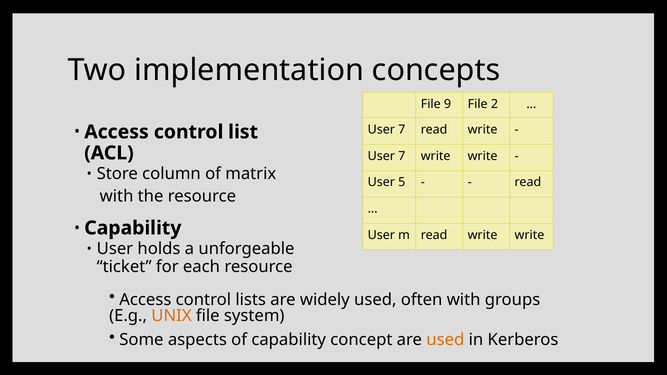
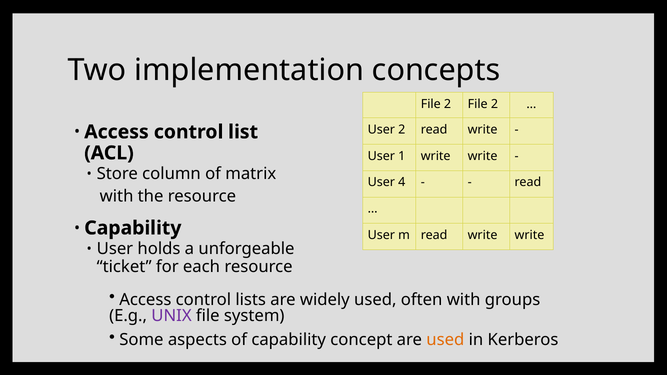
9: 9 -> 2 (448, 104)
7: 7 -> 2 (402, 130)
7: 7 -> 1 (402, 156)
5: 5 -> 4 (402, 182)
UNIX colour: orange -> purple (172, 316)
